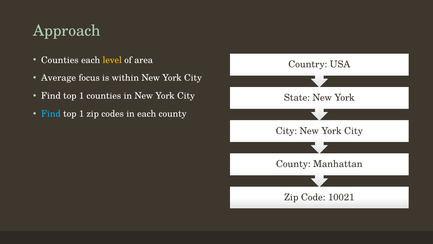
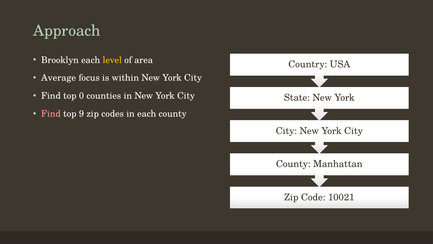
Counties: Counties -> Brooklyn (60, 60)
1: 1 -> 0 (81, 96)
Find colour: light blue -> pink (51, 114)
1: 1 -> 9 (81, 114)
